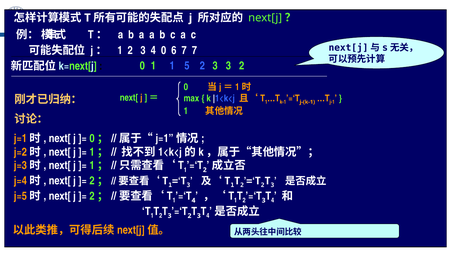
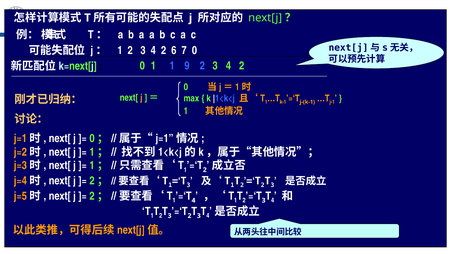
0: 0 -> 2 (164, 50)
7 7: 7 -> 0 (194, 50)
5: 5 -> 9 (187, 66)
3: 3 -> 4 (228, 66)
